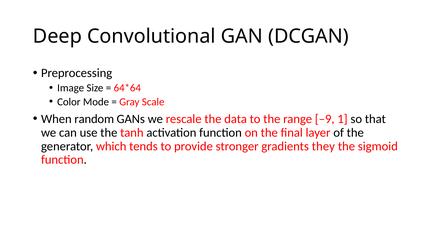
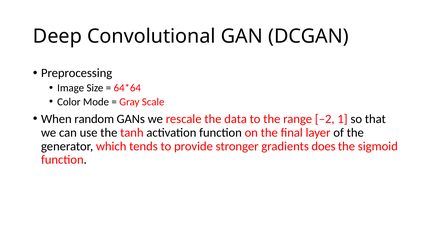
–9: –9 -> –2 (325, 119)
they: they -> does (323, 146)
